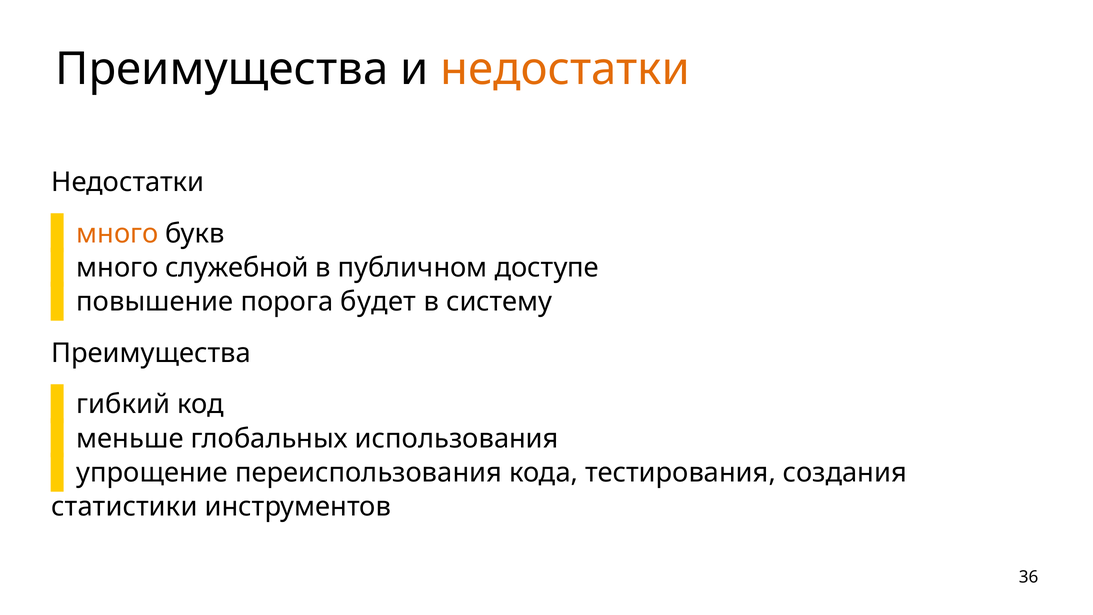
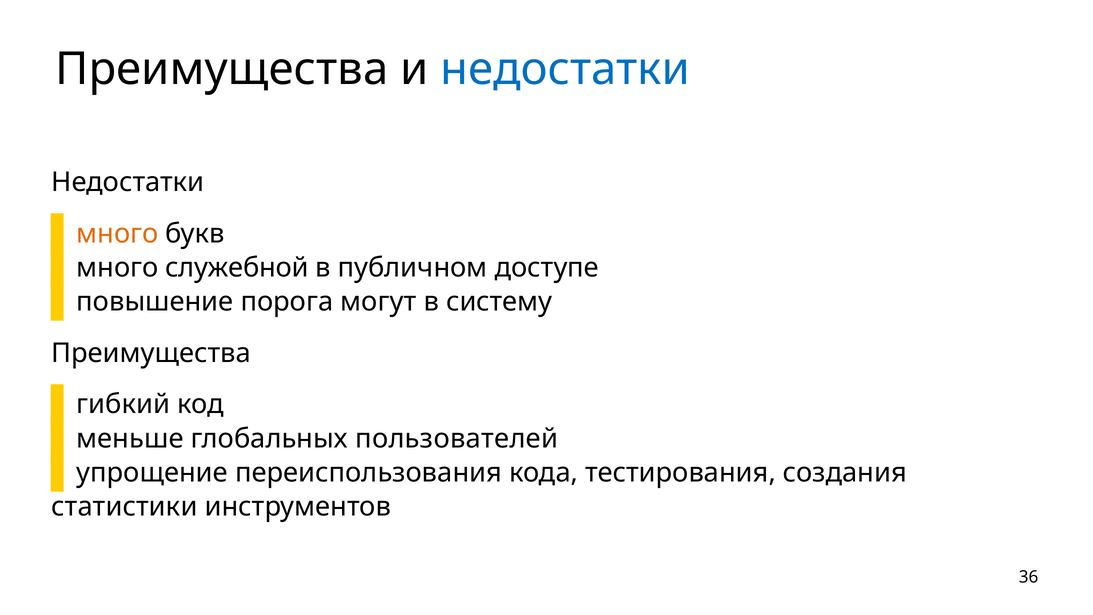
недостатки colour: orange -> blue (565, 69)
будет: будет -> могут (378, 302)
использования: использования -> пользователей (457, 438)
